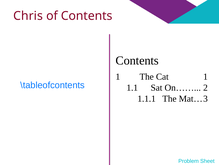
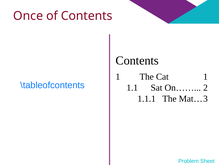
Chris: Chris -> Once (28, 16)
